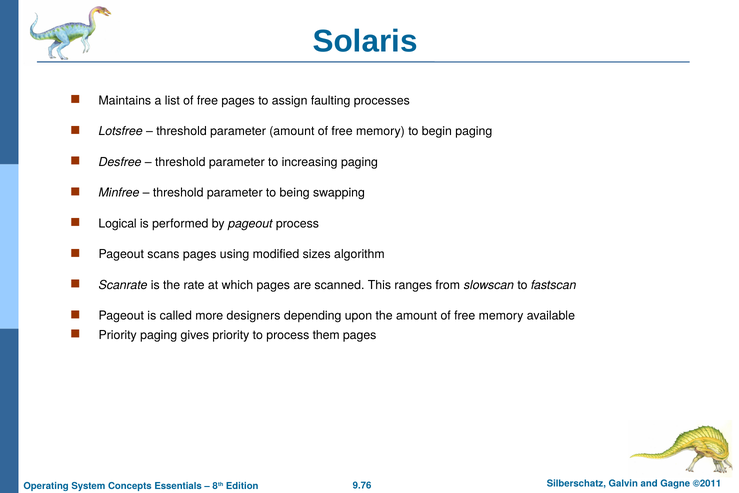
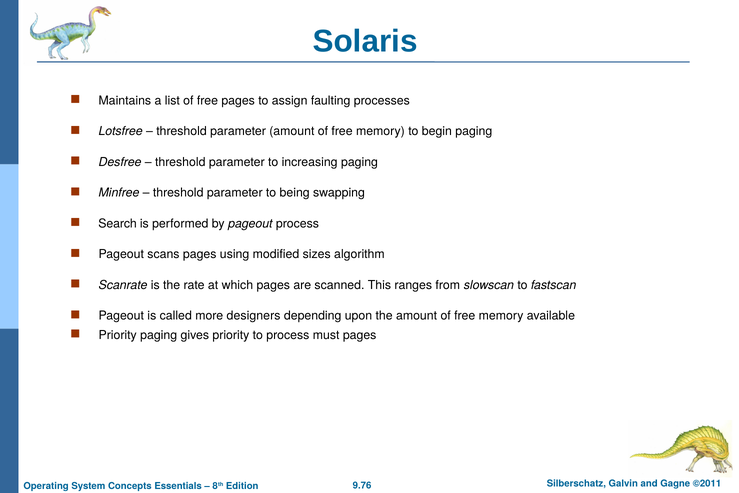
Logical: Logical -> Search (118, 223)
them: them -> must (326, 335)
